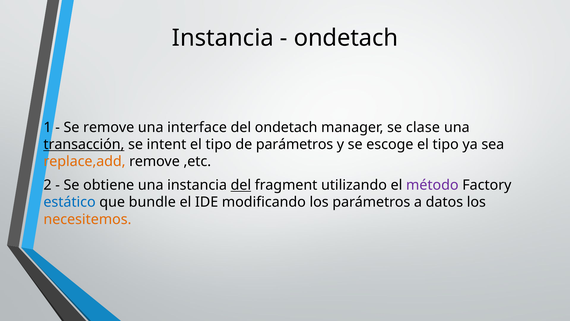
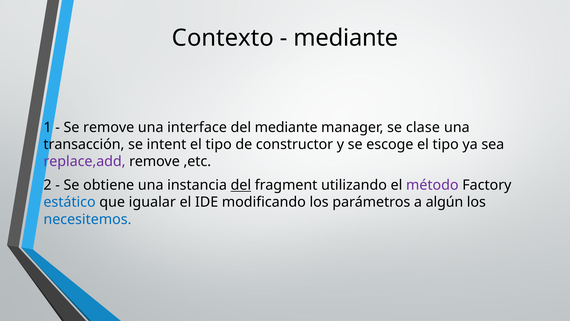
Instancia: Instancia -> Contexto (223, 38)
ondetach: ondetach -> mediante (346, 38)
del ondetach: ondetach -> mediante (286, 127)
transacción underline: present -> none (84, 144)
de parámetros: parámetros -> constructor (295, 144)
replace,add colour: orange -> purple (84, 161)
bundle: bundle -> igualar (152, 202)
datos: datos -> algún (444, 202)
necesitemos colour: orange -> blue (87, 219)
